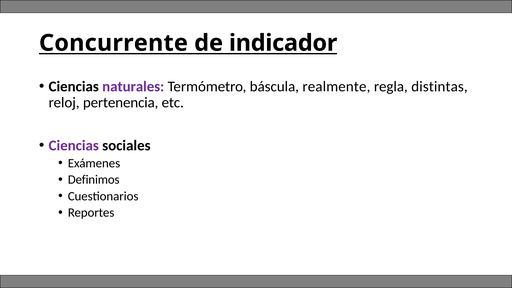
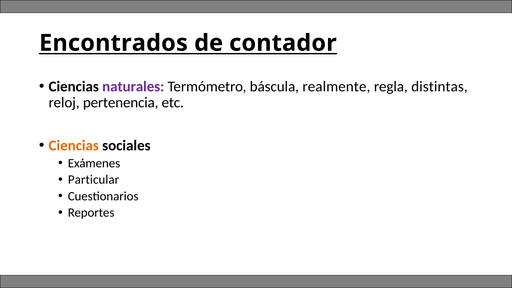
Concurrente: Concurrente -> Encontrados (113, 43)
indicador: indicador -> contador (283, 43)
Ciencias colour: purple -> orange (74, 146)
Definimos: Definimos -> Particular (94, 180)
